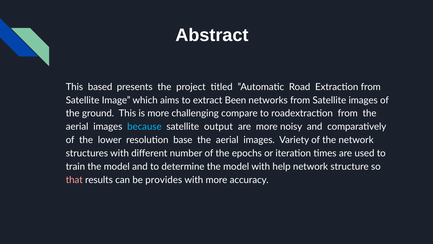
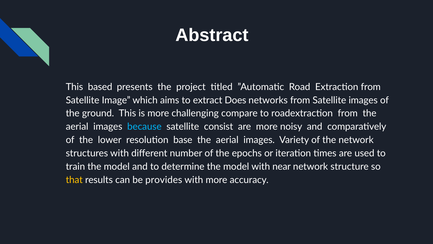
Been: Been -> Does (235, 100)
output: output -> consist (219, 127)
help: help -> near (282, 166)
that colour: pink -> yellow (74, 180)
